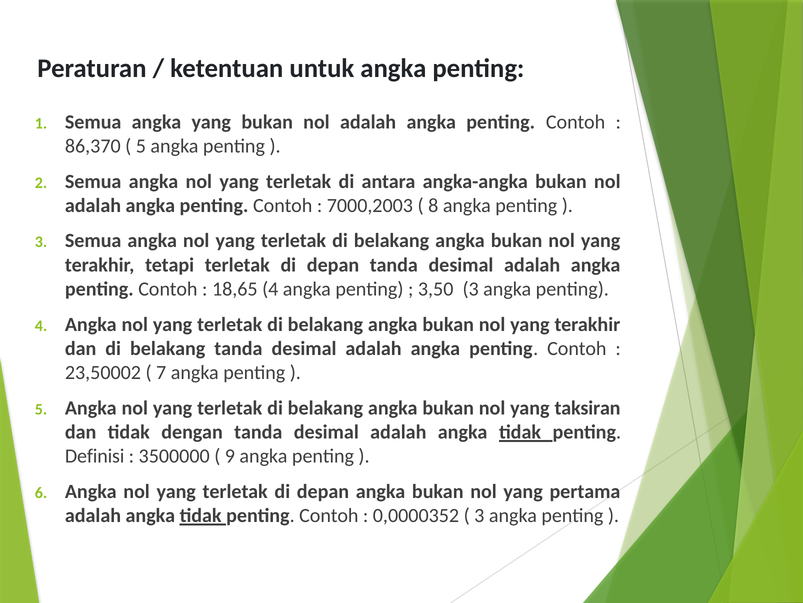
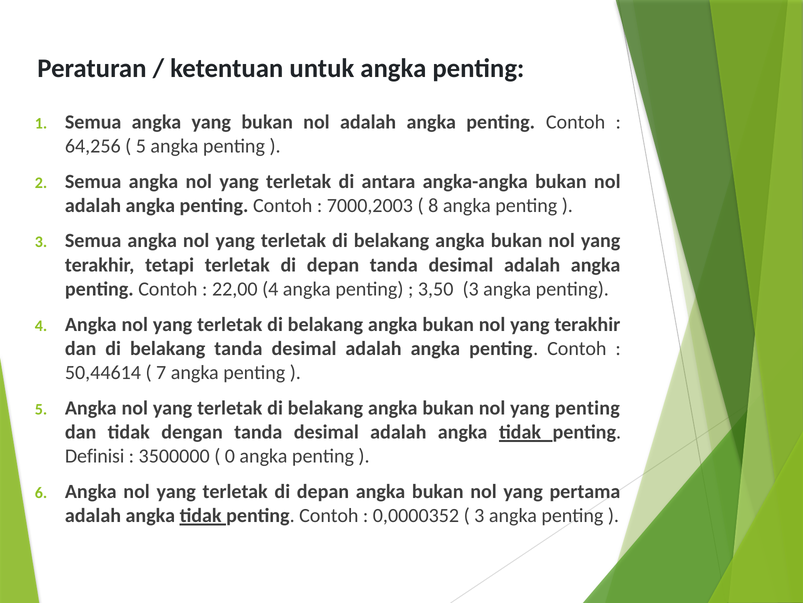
86,370: 86,370 -> 64,256 (93, 146)
18,65: 18,65 -> 22,00 (235, 289)
23,50002: 23,50002 -> 50,44614 (103, 372)
yang taksiran: taksiran -> penting (587, 407)
9: 9 -> 0 (230, 456)
